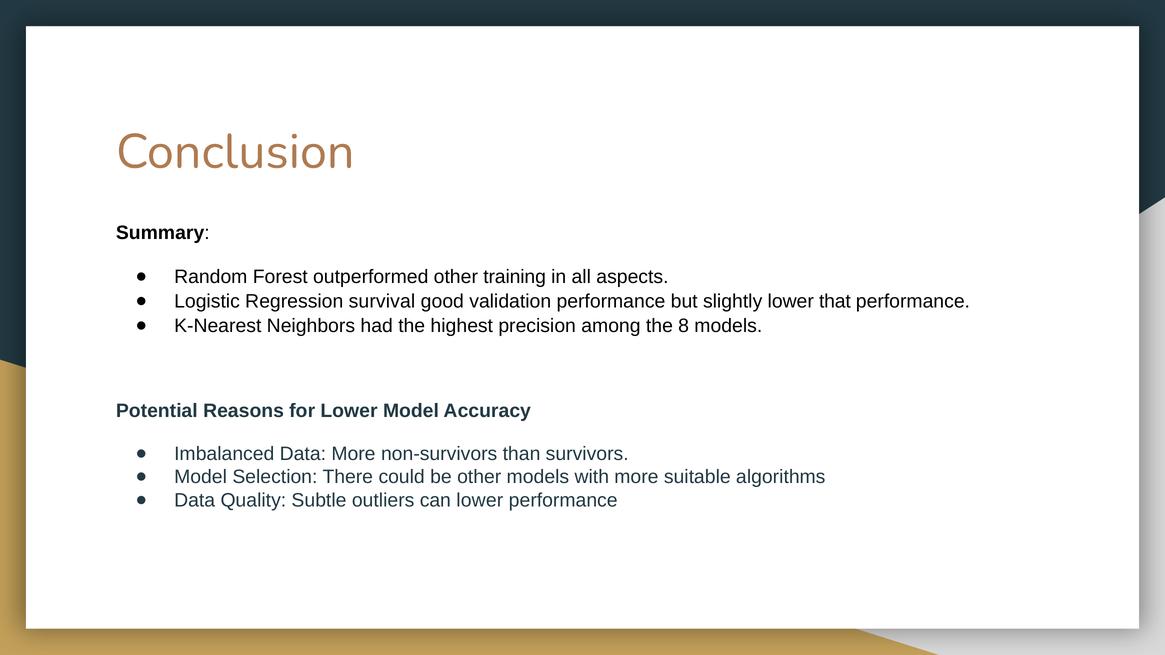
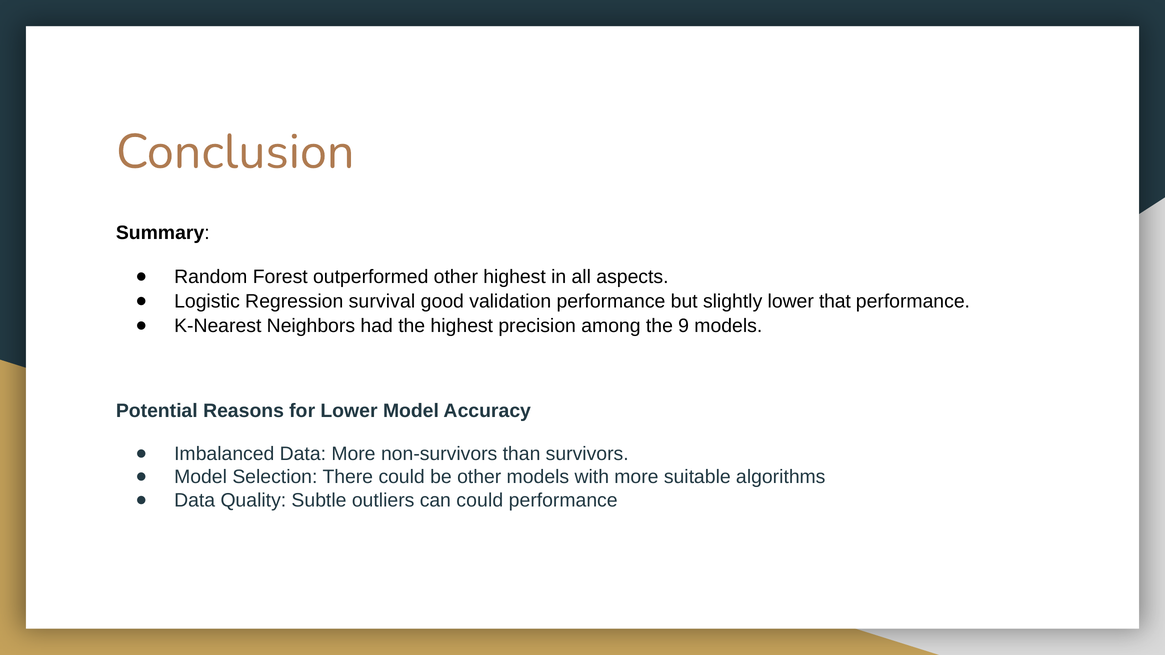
other training: training -> highest (515, 277)
8: 8 -> 9 (684, 326)
can lower: lower -> could (480, 501)
